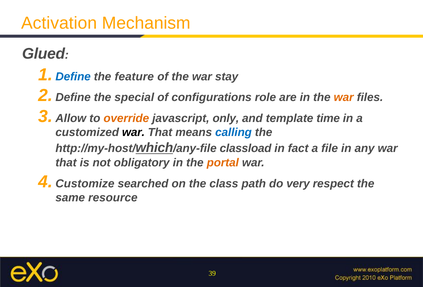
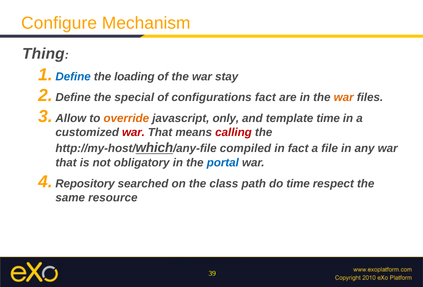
Activation: Activation -> Configure (59, 23)
Glued: Glued -> Thing (43, 54)
feature: feature -> loading (134, 76)
configurations role: role -> fact (265, 97)
war colour: black -> red (133, 132)
calling colour: blue -> red (234, 132)
classload: classload -> compiled (245, 148)
portal colour: orange -> blue (223, 163)
Customize: Customize -> Repository (85, 183)
do very: very -> time (298, 183)
